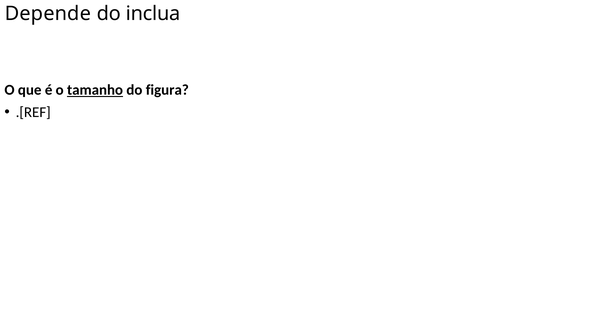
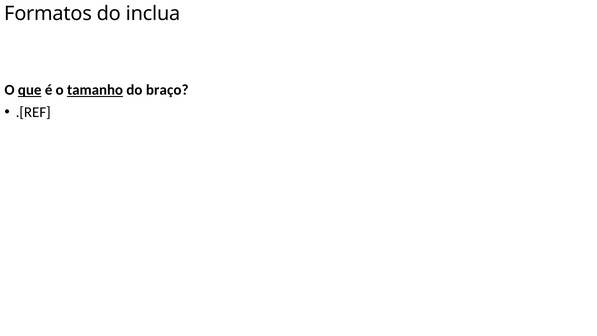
Depende: Depende -> Formatos (48, 14)
que underline: none -> present (30, 90)
figura: figura -> braço (167, 90)
